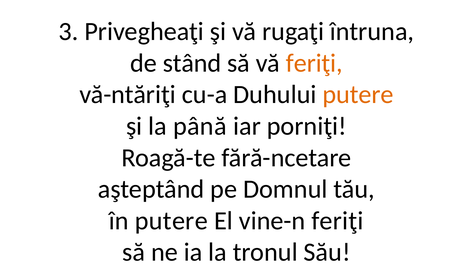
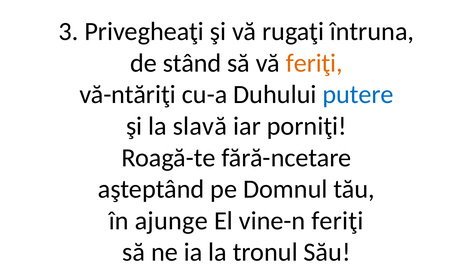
putere colour: orange -> blue (358, 95)
până: până -> slavă (200, 126)
în putere: putere -> ajunge (171, 221)
